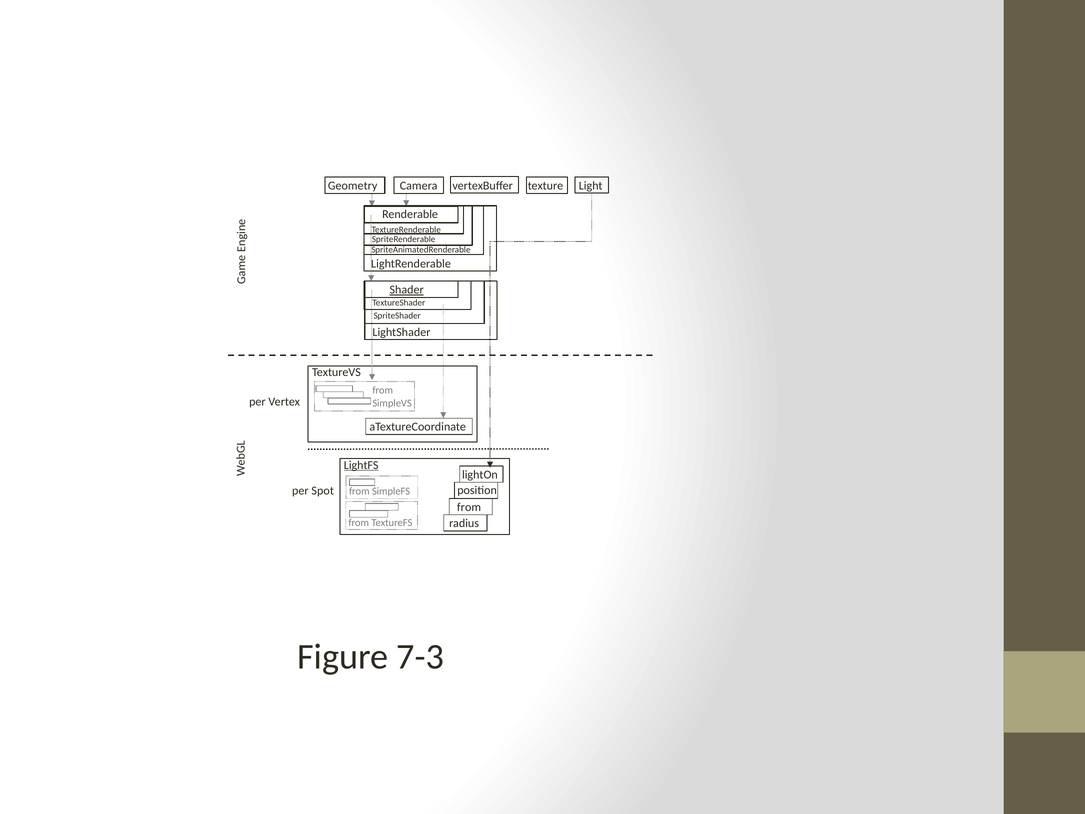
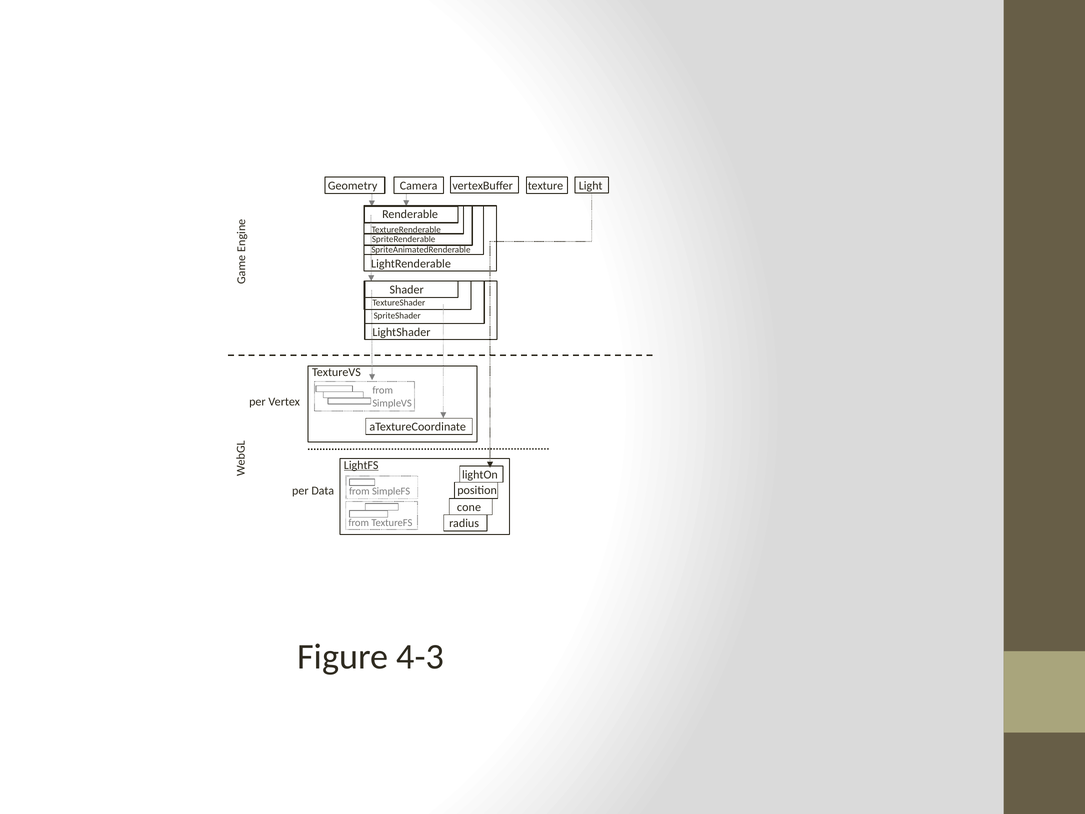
Shader underline: present -> none (407, 290)
Spot: Spot -> Data (323, 491)
from: from -> cone (469, 507)
7-3: 7-3 -> 4-3 (420, 656)
